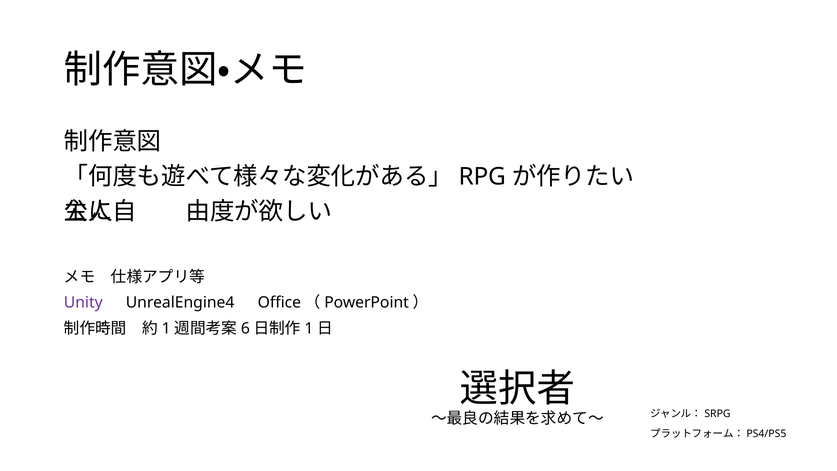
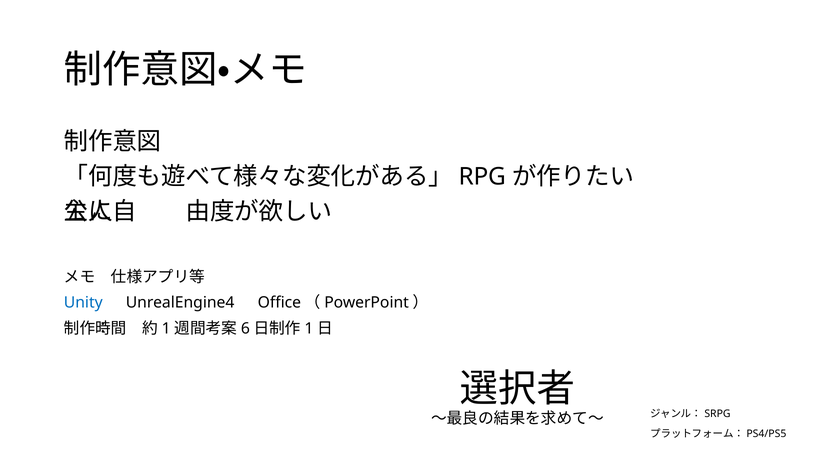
Unity colour: purple -> blue (83, 303)
